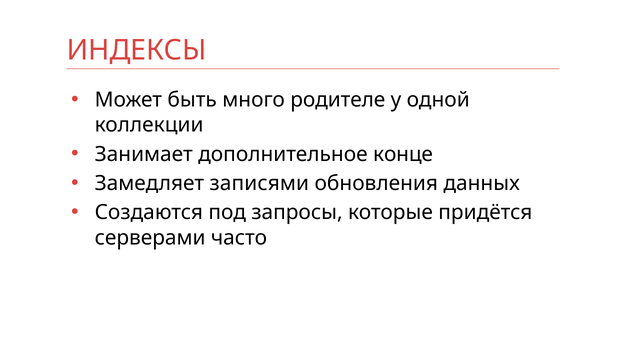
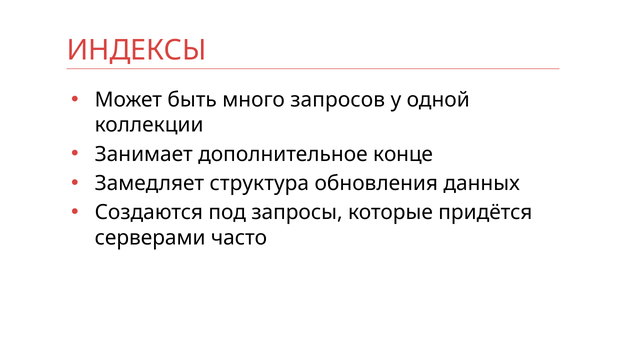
родителе: родителе -> запросов (338, 100)
записями: записями -> структура (259, 183)
